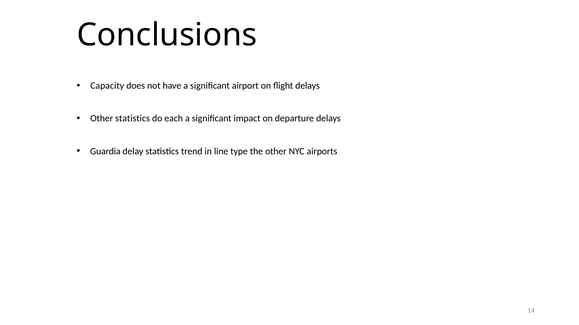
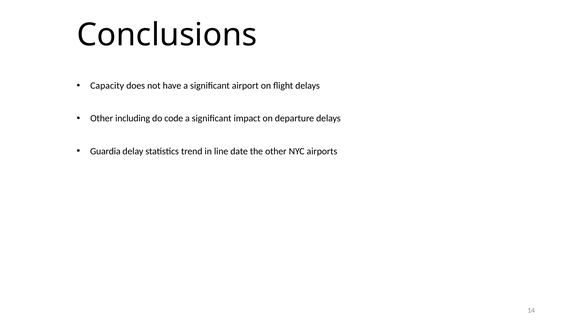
Other statistics: statistics -> including (133, 119)
each: each -> code (174, 119)
type: type -> date (239, 152)
